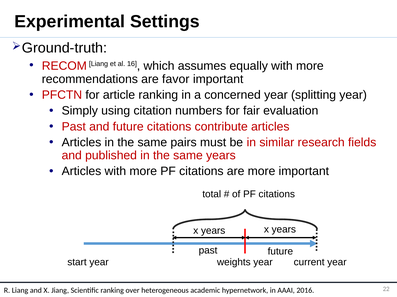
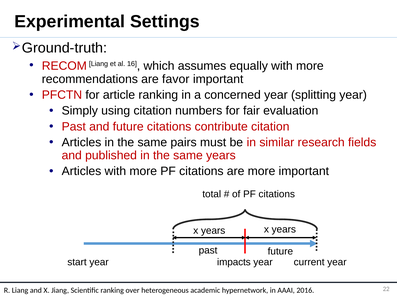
contribute articles: articles -> citation (270, 127)
weights: weights -> impacts (234, 263)
